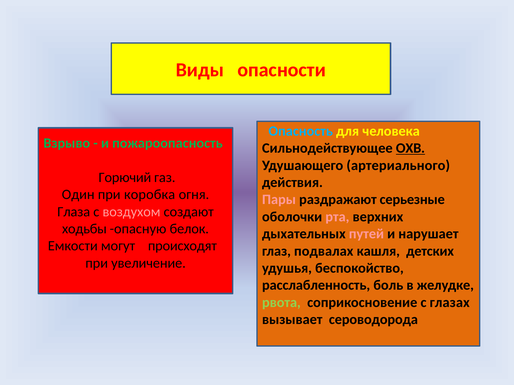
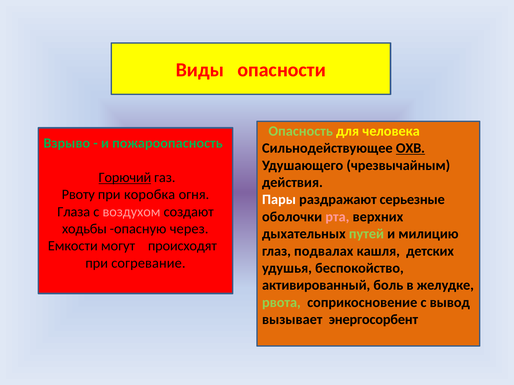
Опасность colour: light blue -> light green (301, 131)
артериального: артериального -> чрезвычайным (398, 166)
Горючий underline: none -> present (125, 178)
Один: Один -> Рвоту (78, 195)
Пары colour: pink -> white (279, 200)
белок: белок -> через (189, 229)
путей colour: pink -> light green (366, 234)
нарушает: нарушает -> милицию (428, 234)
увеличение: увеличение -> согревание (148, 263)
расслабленность: расслабленность -> активированный (316, 286)
глазах: глазах -> вывод (450, 303)
сероводорода: сероводорода -> энергосорбент (373, 320)
